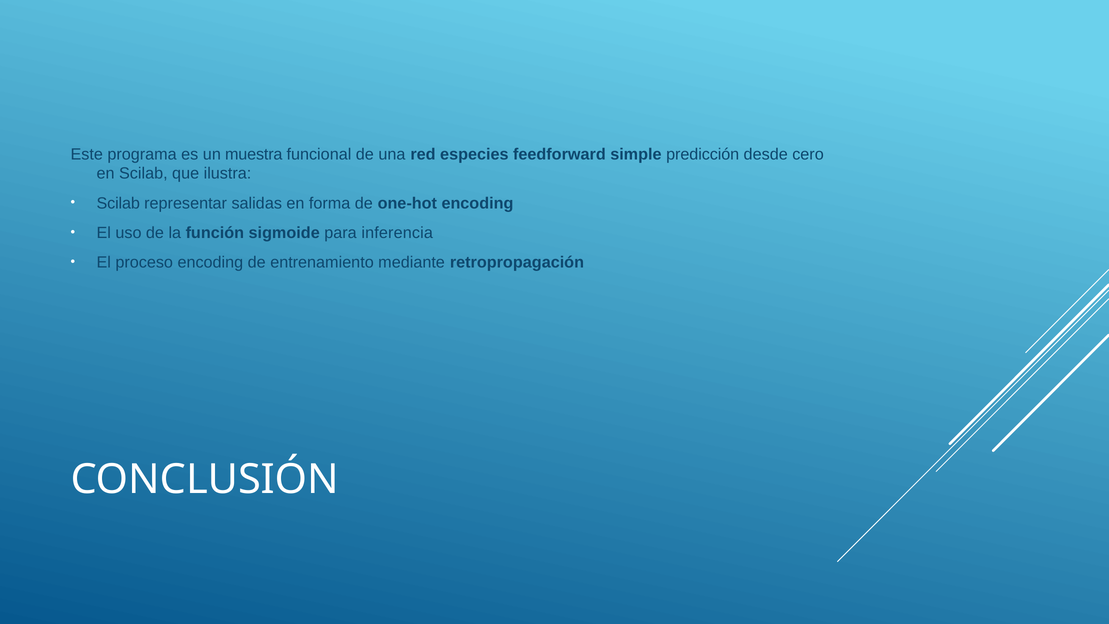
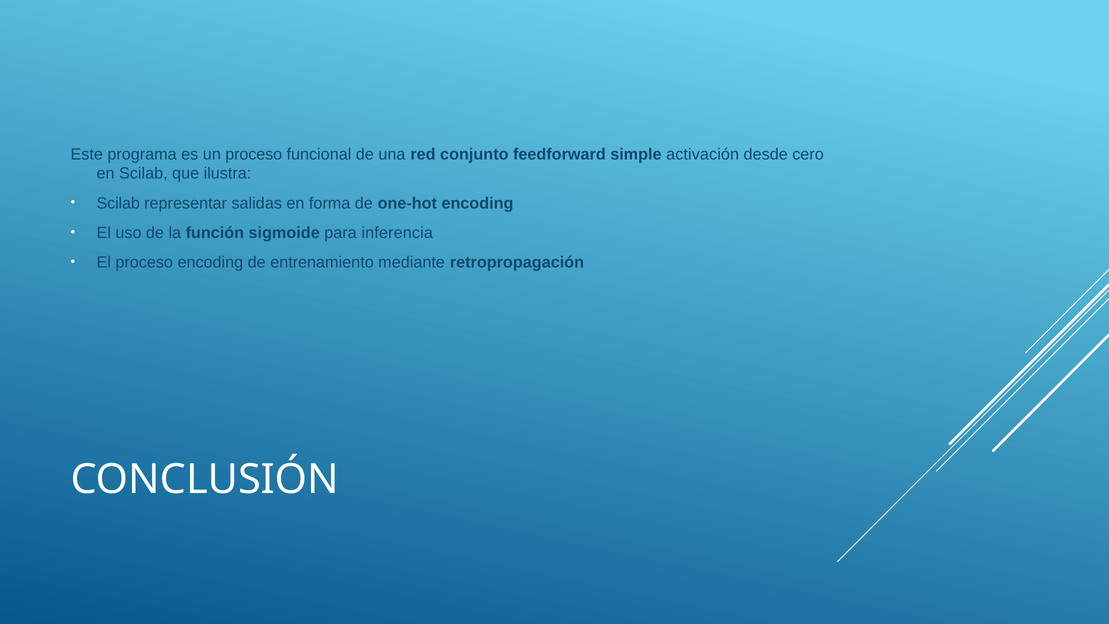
un muestra: muestra -> proceso (254, 154)
especies: especies -> conjunto (474, 154)
predicción: predicción -> activación (703, 154)
